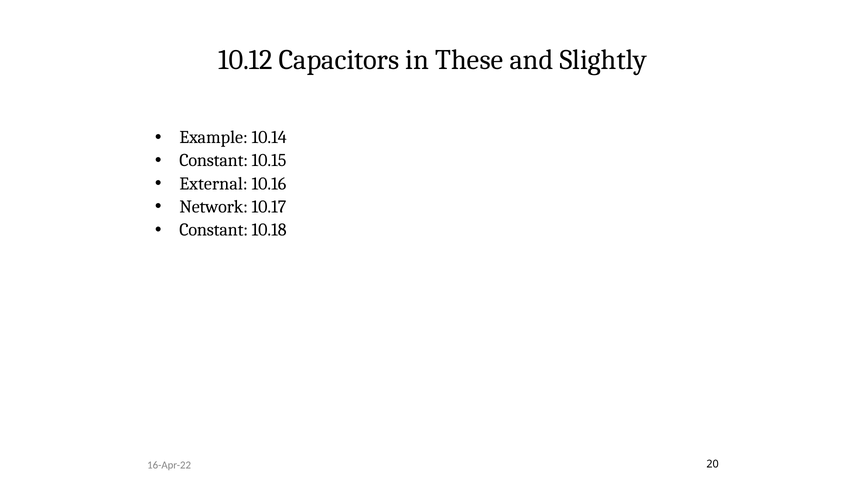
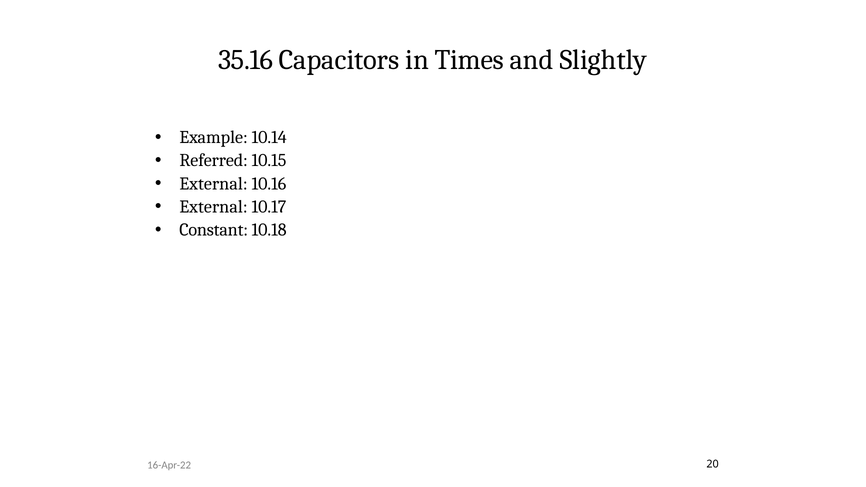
10.12: 10.12 -> 35.16 (245, 60)
These: These -> Times (469, 60)
Constant: Constant -> Referred (214, 161)
Network: Network -> External (214, 207)
